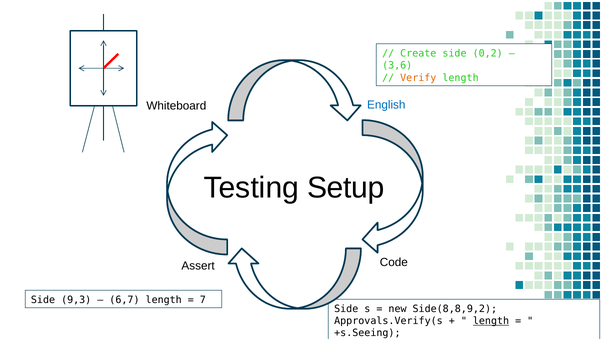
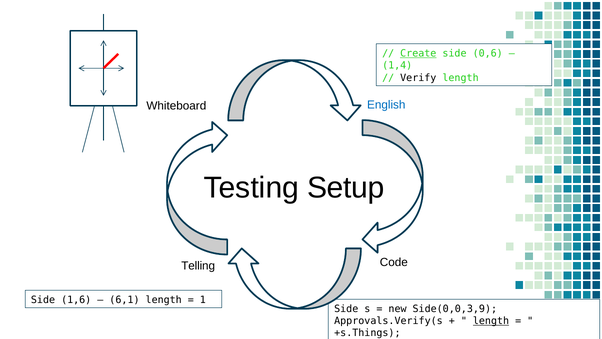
Create underline: none -> present (418, 54)
0,2: 0,2 -> 0,6 (488, 54)
3,6: 3,6 -> 1,4 (397, 66)
Verify colour: orange -> black (418, 78)
Assert: Assert -> Telling (198, 265)
9,3: 9,3 -> 1,6 (76, 299)
6,7: 6,7 -> 6,1 (124, 299)
7: 7 -> 1 (203, 299)
Side(8,8,9,2: Side(8,8,9,2 -> Side(0,0,3,9 (455, 308)
+s.Seeing: +s.Seeing -> +s.Things (367, 333)
